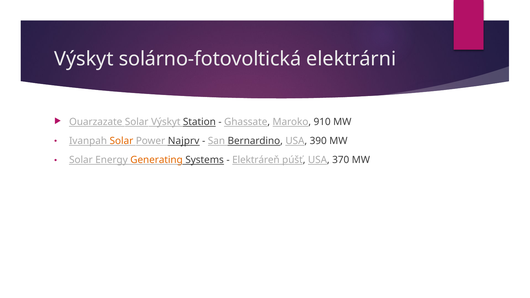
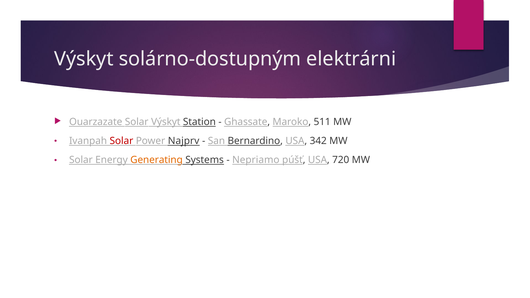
solárno-fotovoltická: solárno-fotovoltická -> solárno-dostupným (210, 59)
910: 910 -> 511 (322, 122)
Solar colour: orange -> red (121, 141)
390: 390 -> 342 (318, 141)
Elektráreň: Elektráreň -> Nepriamo (256, 160)
370: 370 -> 720 (341, 160)
